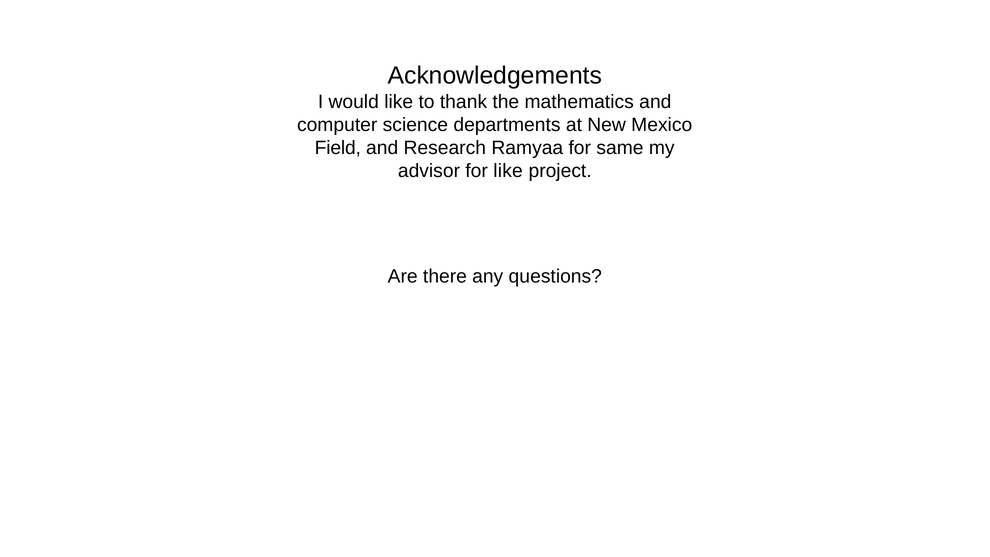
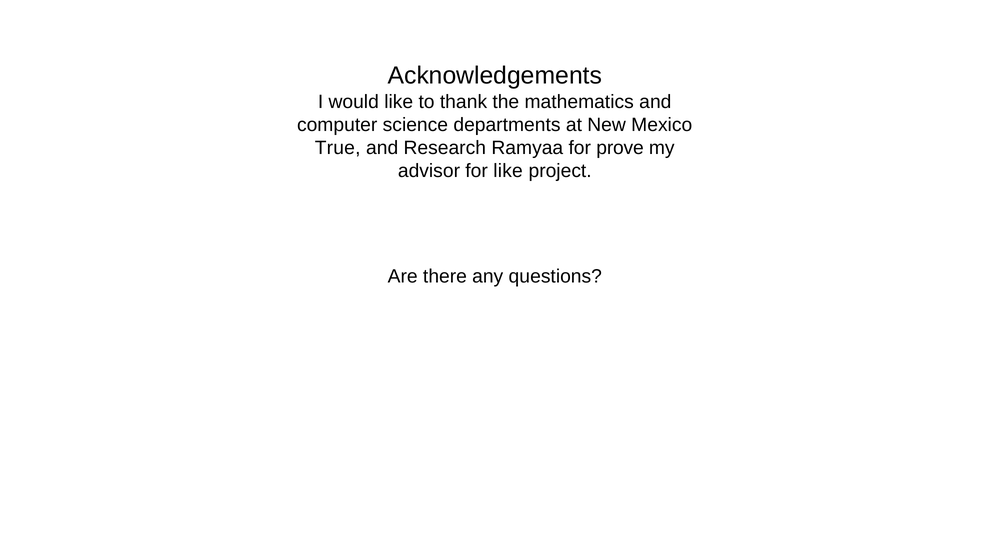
Field: Field -> True (338, 148)
same: same -> prove (620, 148)
